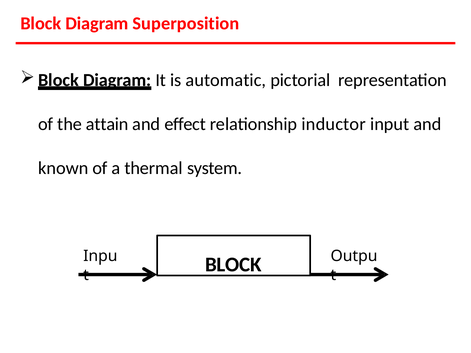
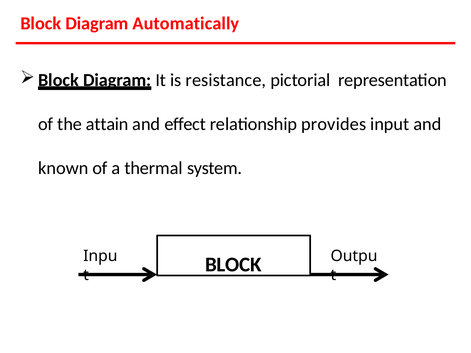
Superposition: Superposition -> Automatically (186, 24)
automatic: automatic -> resistance (226, 80)
inductor: inductor -> provides (334, 124)
